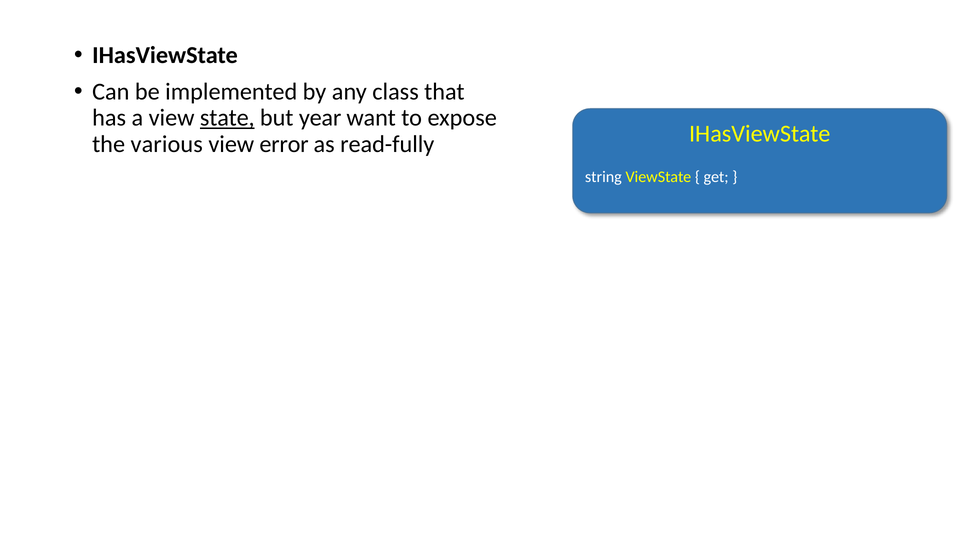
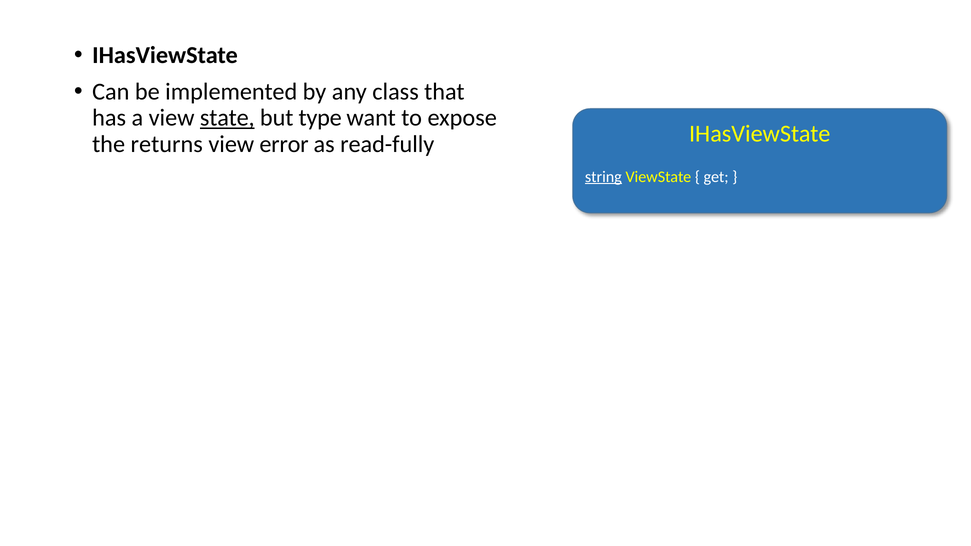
year: year -> type (320, 118)
various: various -> returns (167, 144)
string underline: none -> present (603, 177)
